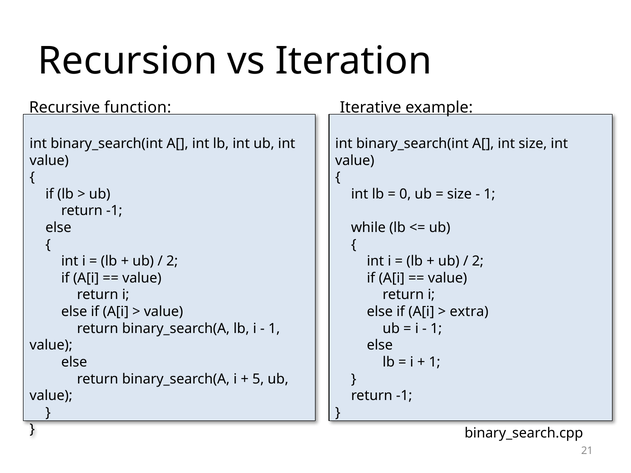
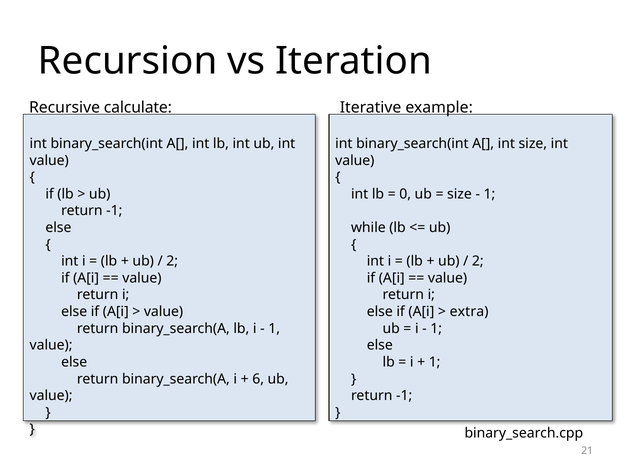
function: function -> calculate (138, 108)
5: 5 -> 6 (258, 379)
